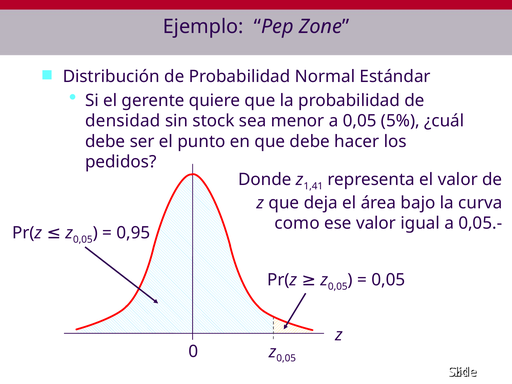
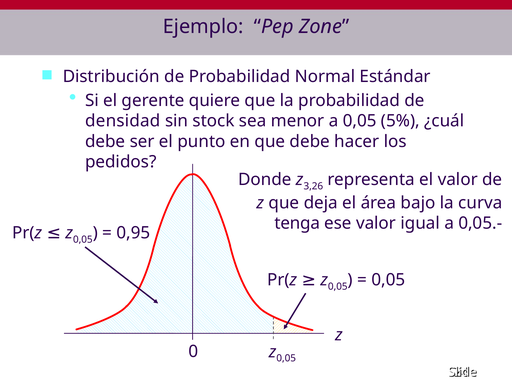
1,41: 1,41 -> 3,26 (313, 186)
como: como -> tenga (297, 223)
